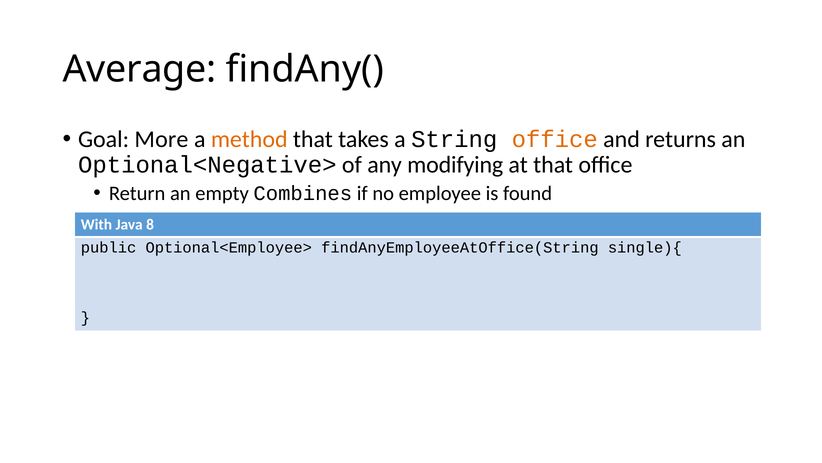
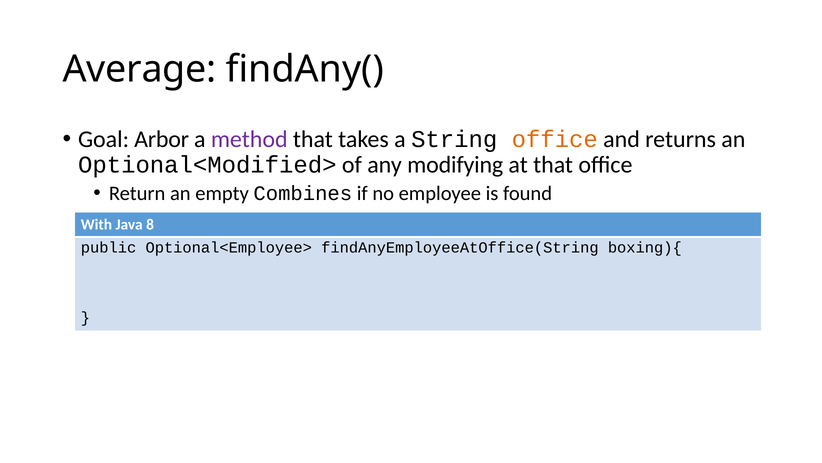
More: More -> Arbor (162, 139)
method colour: orange -> purple (249, 139)
Optional<Negative>: Optional<Negative> -> Optional<Modified> (207, 165)
single){: single){ -> boxing){ (645, 247)
